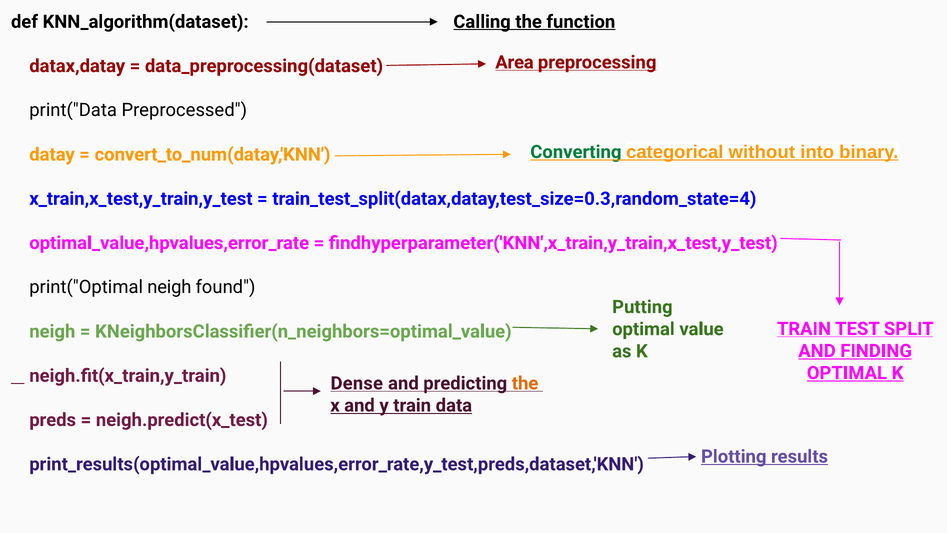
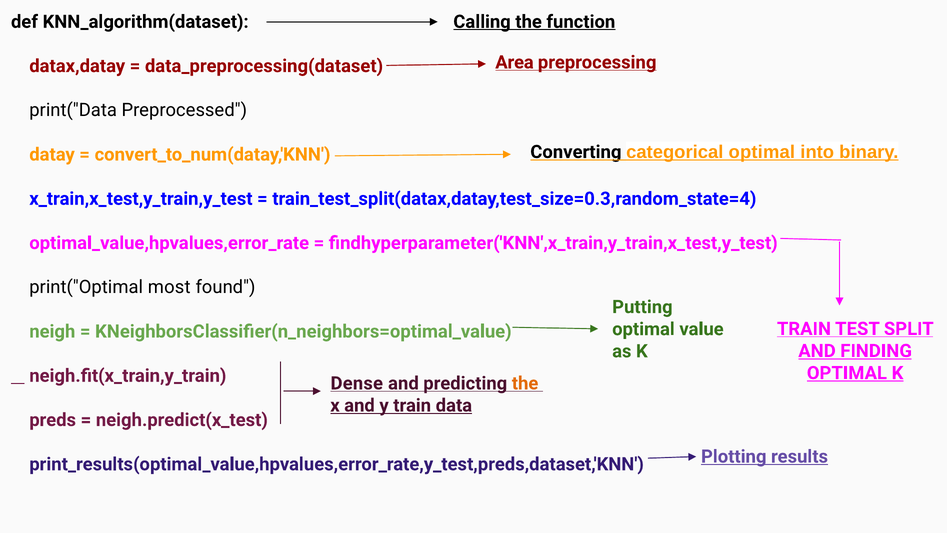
Converting colour: green -> black (576, 152)
categorical without: without -> optimal (762, 152)
print("Optimal neigh: neigh -> most (169, 287)
